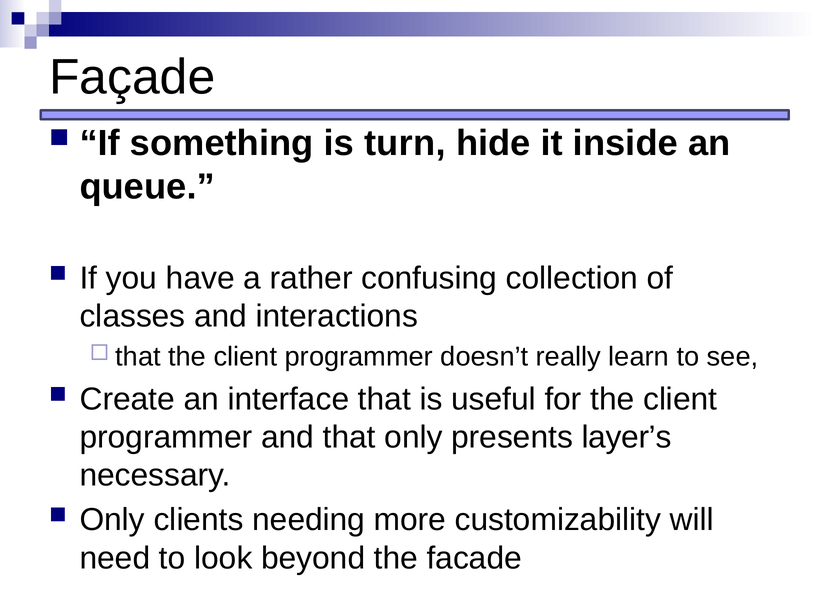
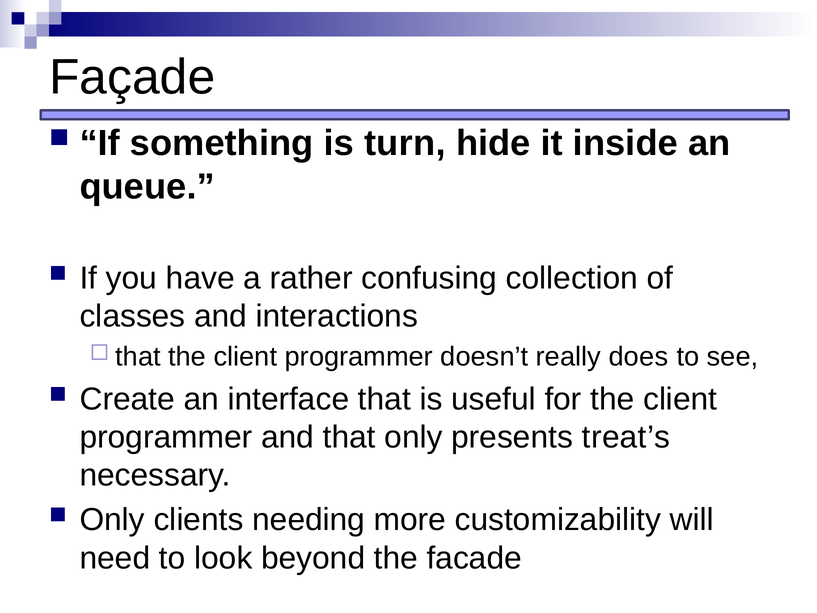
learn: learn -> does (638, 357)
layer’s: layer’s -> treat’s (626, 437)
